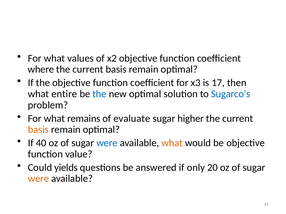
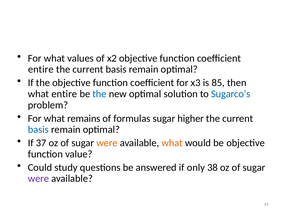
where: where -> entire (41, 70)
17: 17 -> 85 (218, 83)
evaluate: evaluate -> formulas (132, 119)
basis colour: orange -> blue (38, 130)
40: 40 -> 37 (41, 143)
were colour: blue -> orange (107, 143)
yields: yields -> study (66, 168)
20: 20 -> 38 (212, 168)
were colour: orange -> purple (38, 179)
